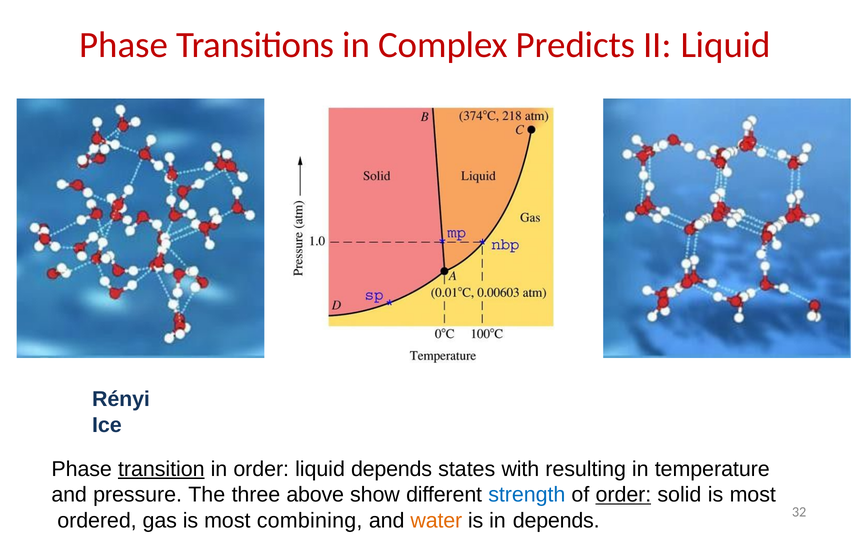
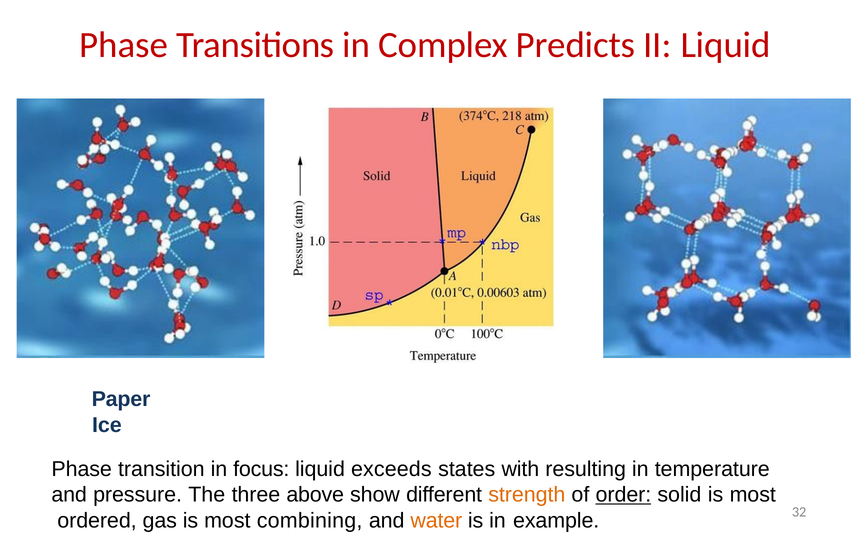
Rényi: Rényi -> Paper (121, 399)
transition underline: present -> none (161, 468)
in order: order -> focus (261, 468)
liquid depends: depends -> exceeds (391, 468)
strength colour: blue -> orange (527, 494)
in depends: depends -> example (556, 520)
